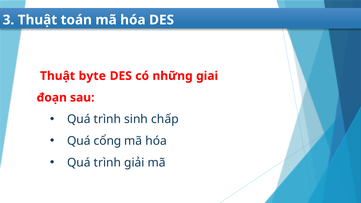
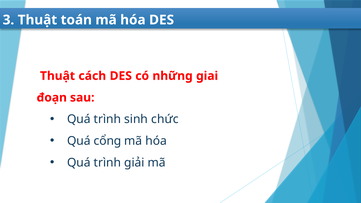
byte: byte -> cách (92, 76)
chấp: chấp -> chức (165, 119)
